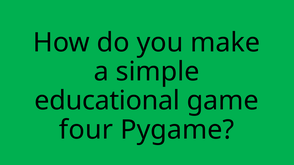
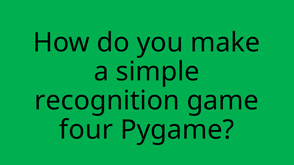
educational: educational -> recognition (107, 101)
